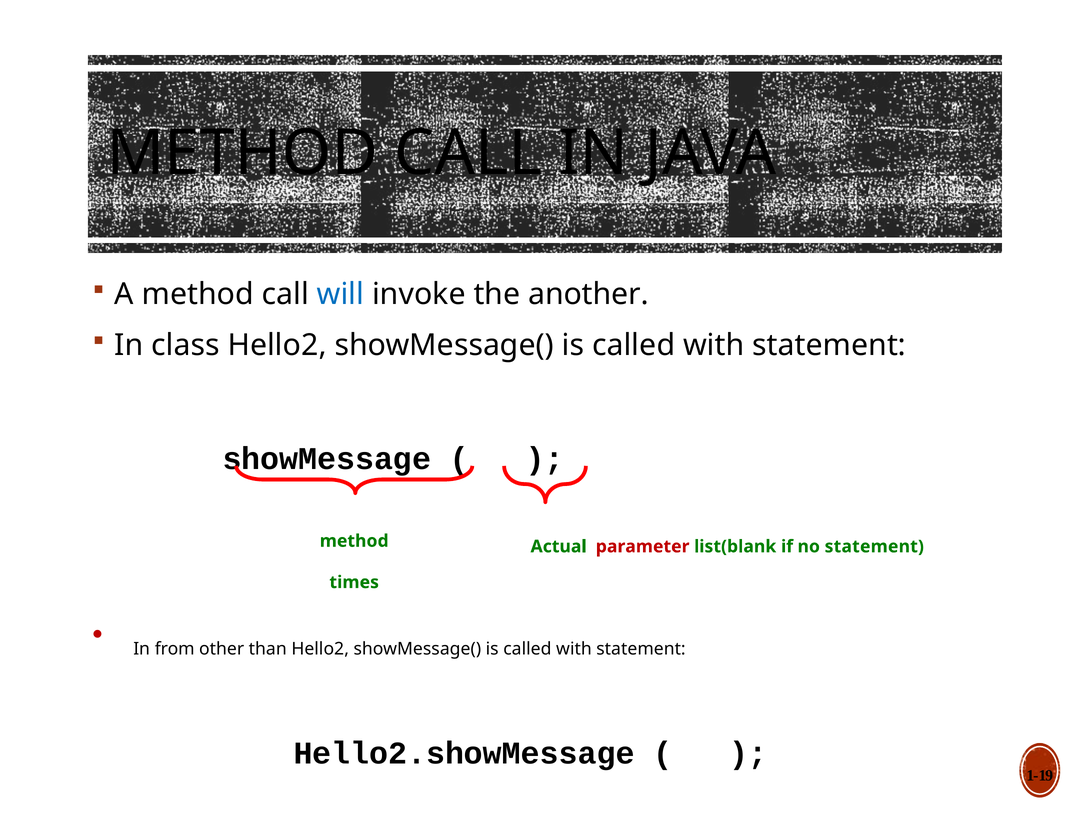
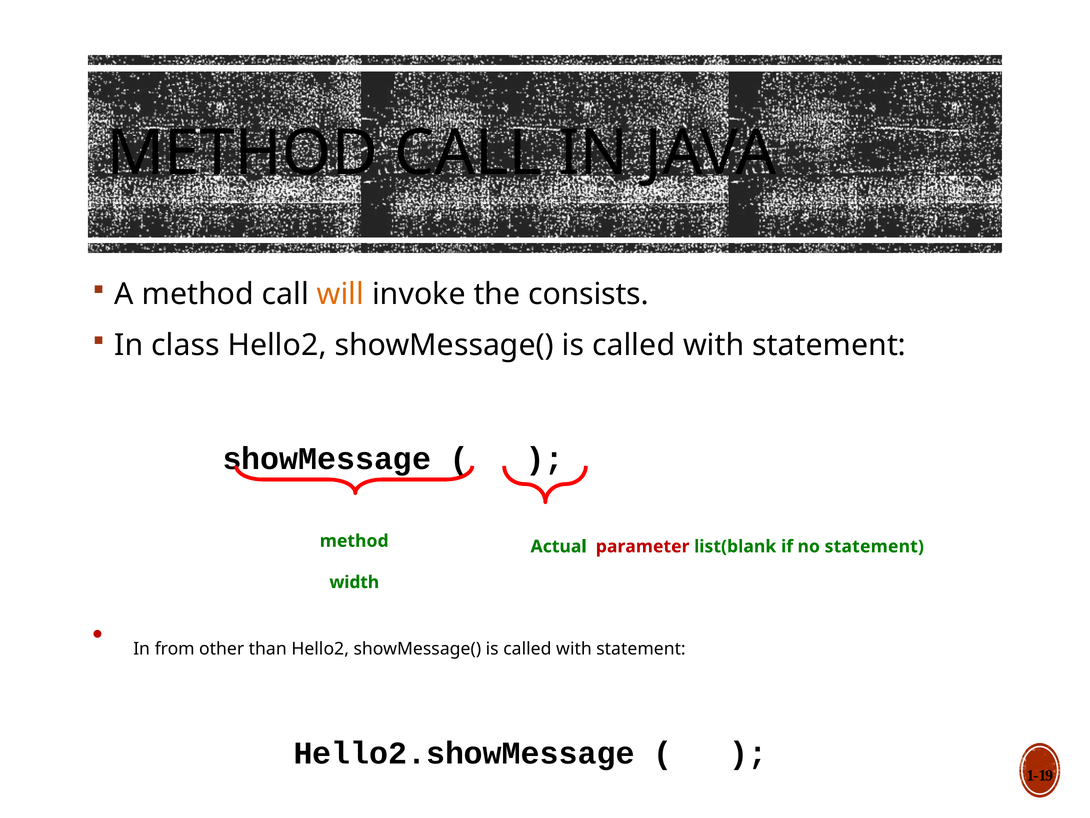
will colour: blue -> orange (340, 294)
another: another -> consists (589, 294)
times: times -> width (354, 582)
